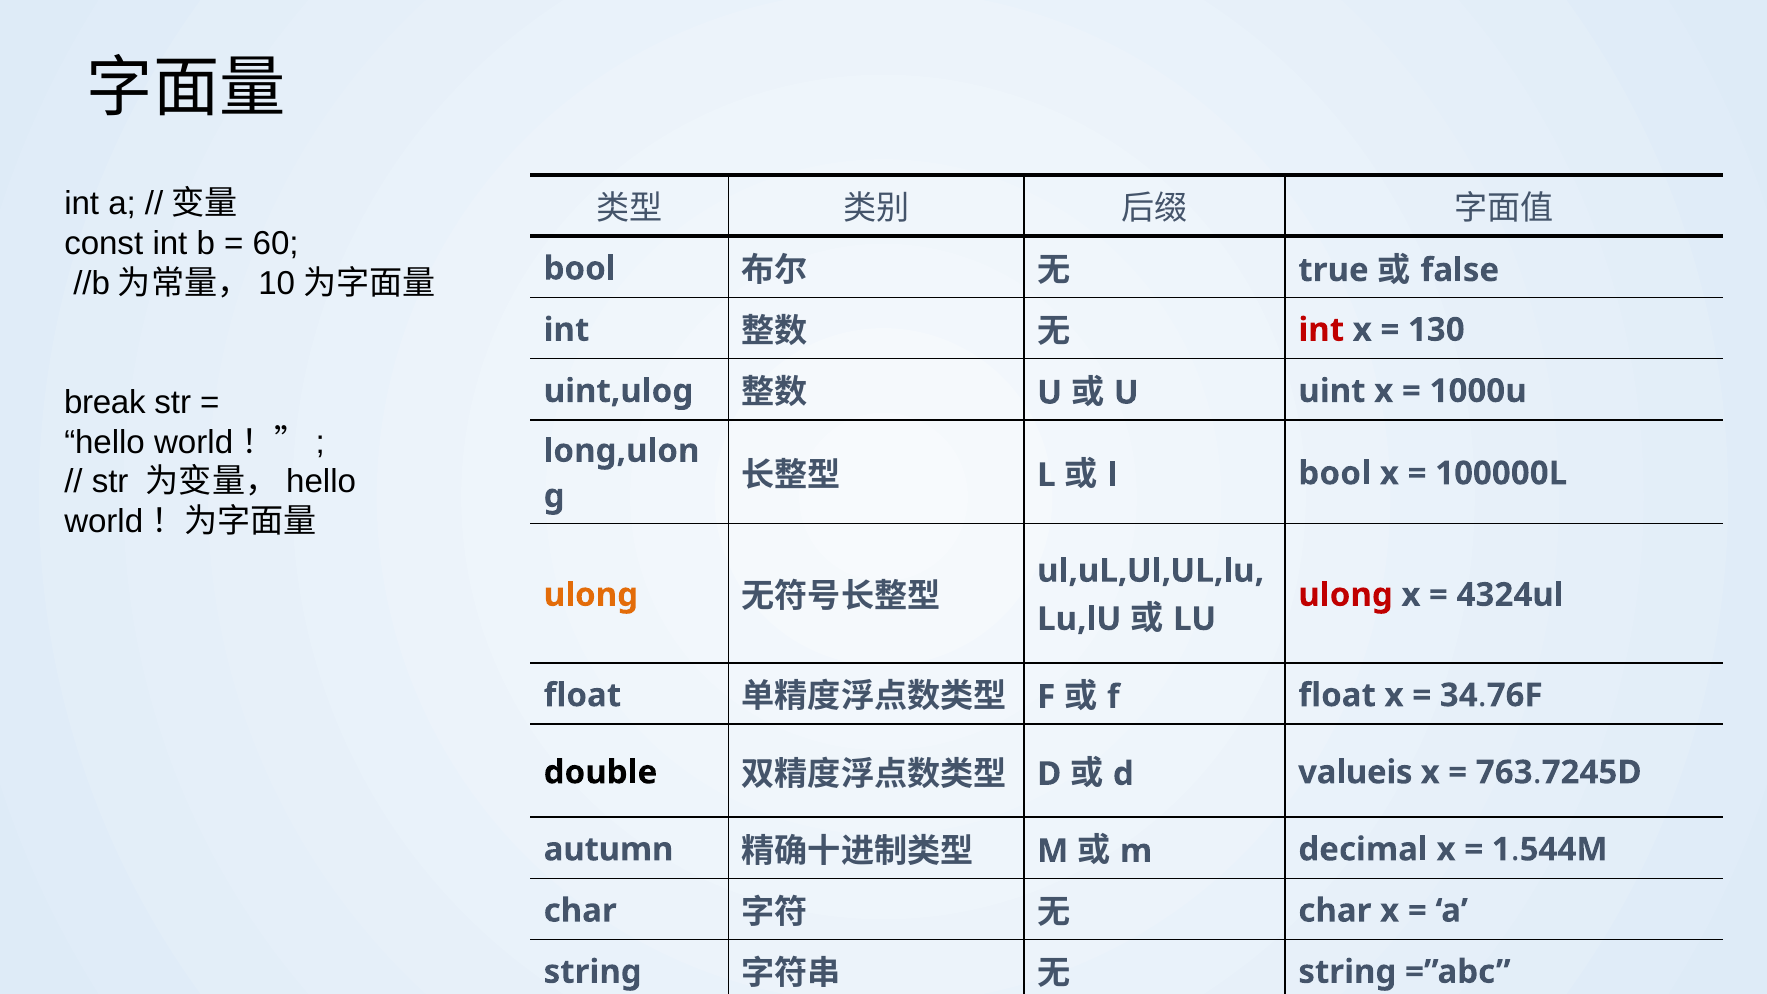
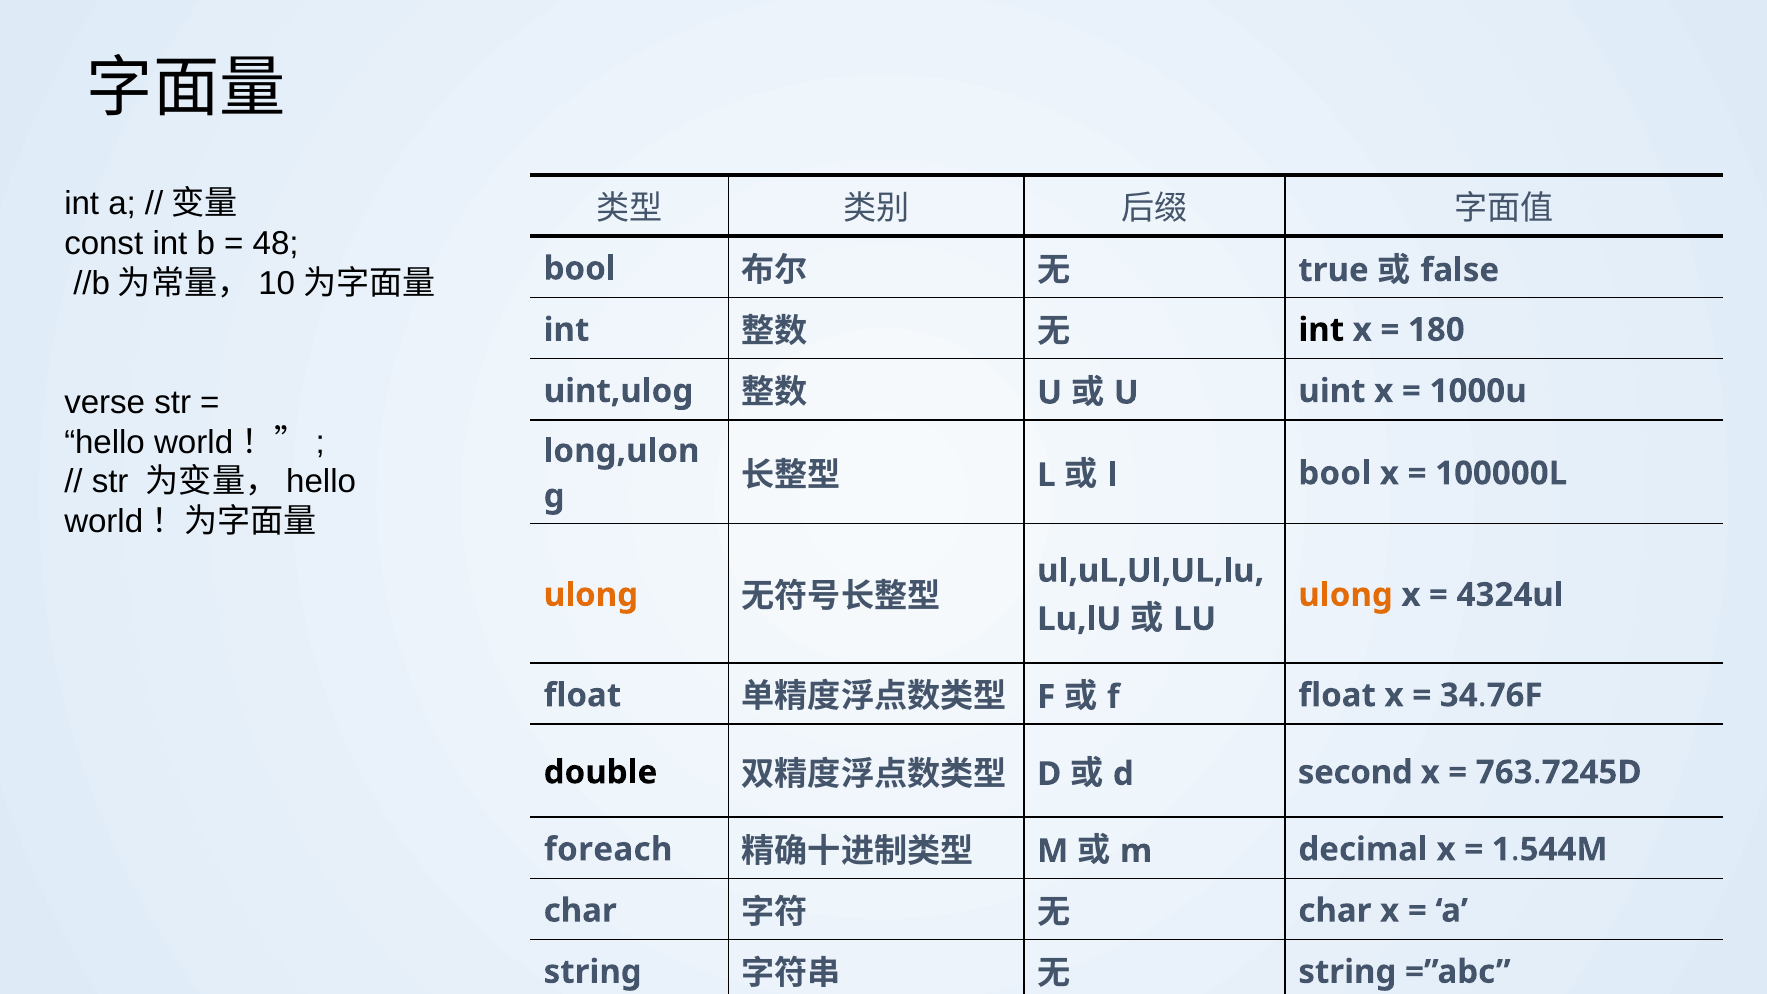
60: 60 -> 48 (276, 243)
int colour: red -> black (1321, 330)
130: 130 -> 180 (1436, 330)
break: break -> verse (105, 402)
ulong colour: red -> orange (1346, 595)
valueis: valueis -> second (1355, 772)
autumn: autumn -> foreach (608, 849)
